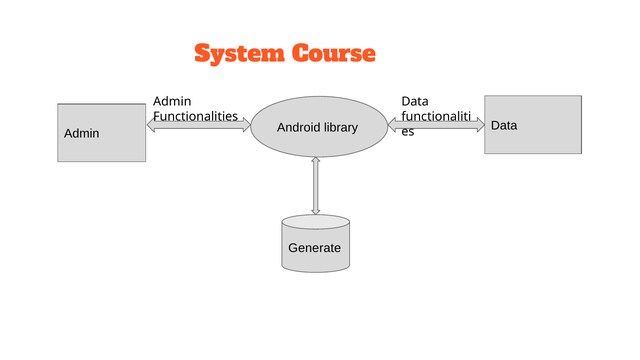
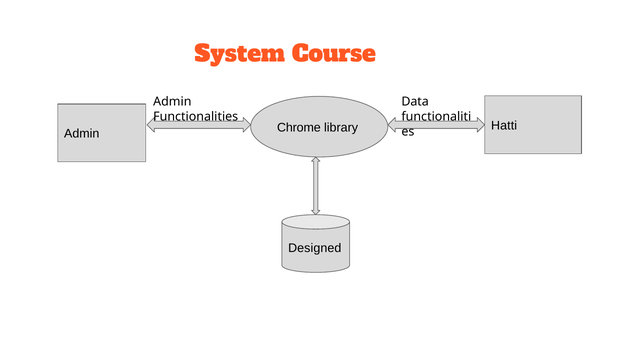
Android: Android -> Chrome (299, 128)
library Data: Data -> Hatti (504, 126)
Generate: Generate -> Designed (315, 248)
